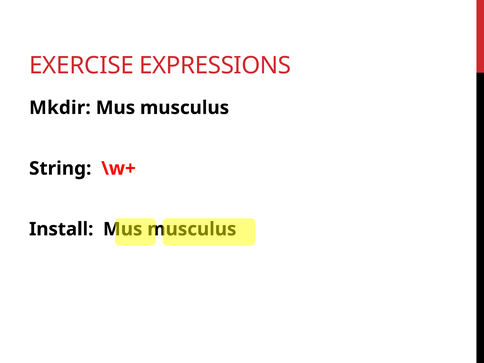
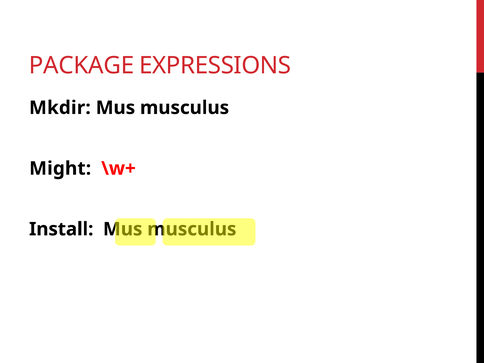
EXERCISE: EXERCISE -> PACKAGE (81, 65)
String: String -> Might (60, 168)
